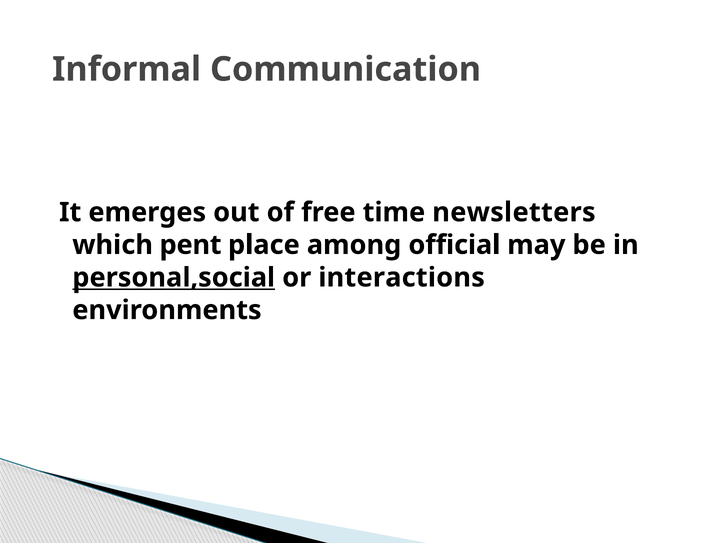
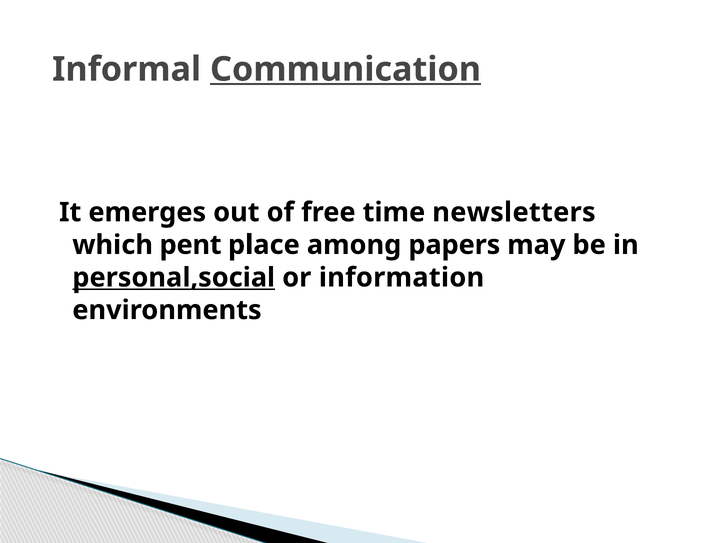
Communication underline: none -> present (346, 69)
official: official -> papers (454, 245)
interactions: interactions -> information (402, 278)
